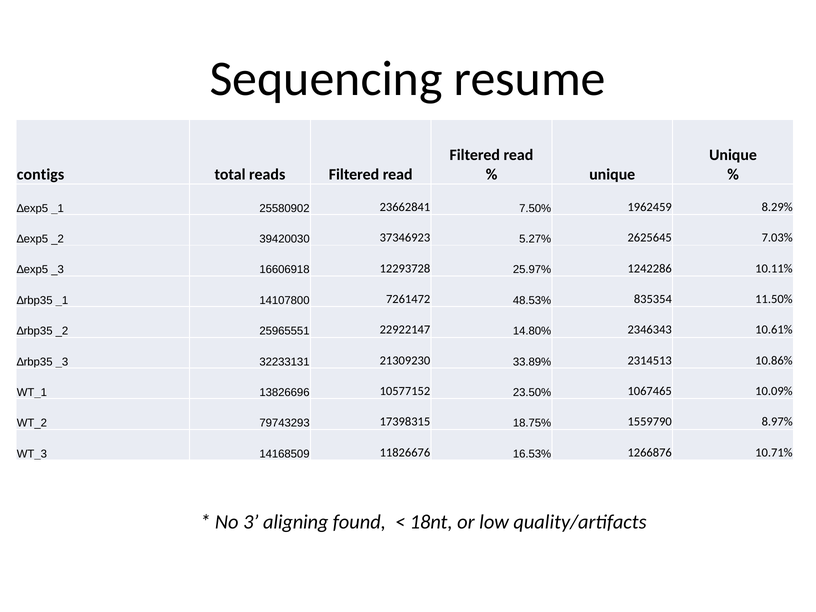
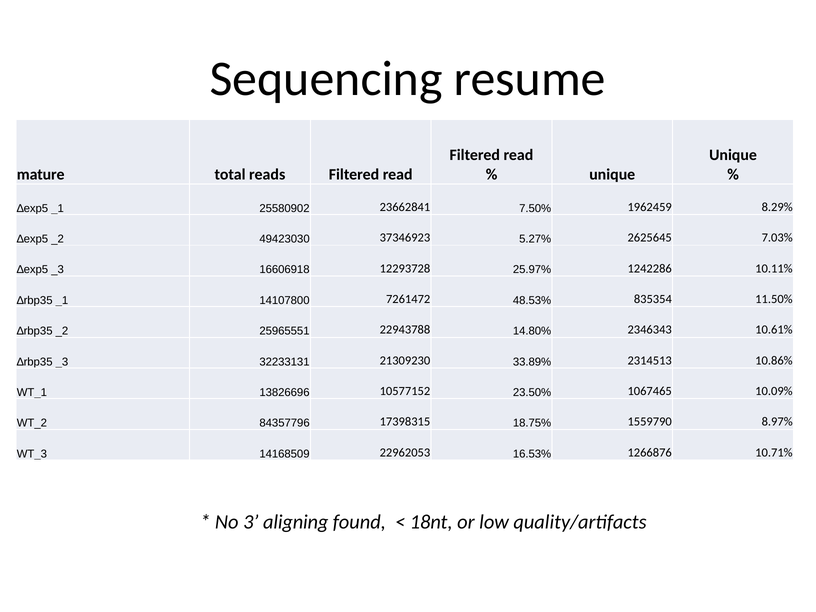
contigs: contigs -> mature (41, 174)
39420030: 39420030 -> 49423030 (285, 239)
22922147: 22922147 -> 22943788 (405, 330)
79743293: 79743293 -> 84357796 (285, 423)
11826676: 11826676 -> 22962053 (405, 452)
